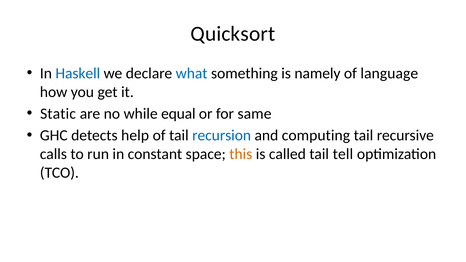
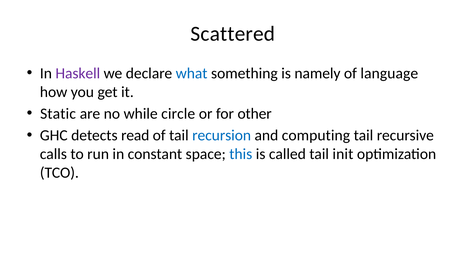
Quicksort: Quicksort -> Scattered (233, 34)
Haskell colour: blue -> purple (78, 73)
equal: equal -> circle (178, 114)
same: same -> other (255, 114)
help: help -> read (135, 135)
this colour: orange -> blue (241, 154)
tell: tell -> init (343, 154)
